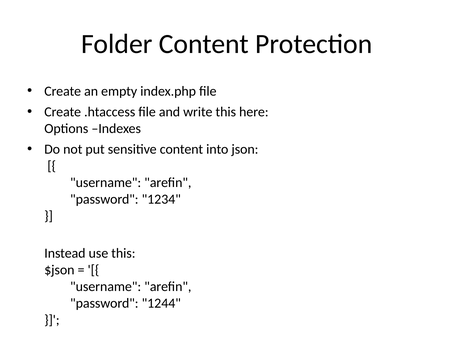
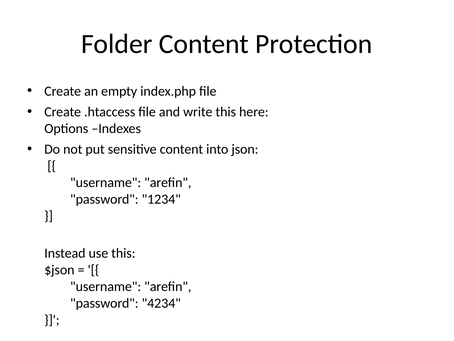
1244: 1244 -> 4234 (161, 303)
